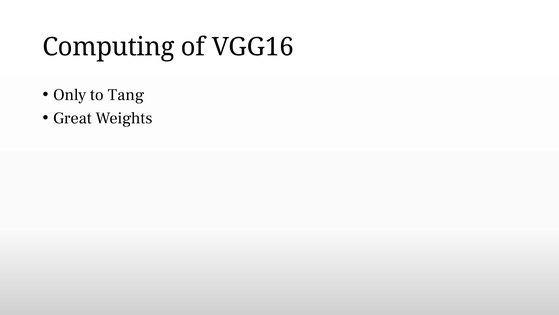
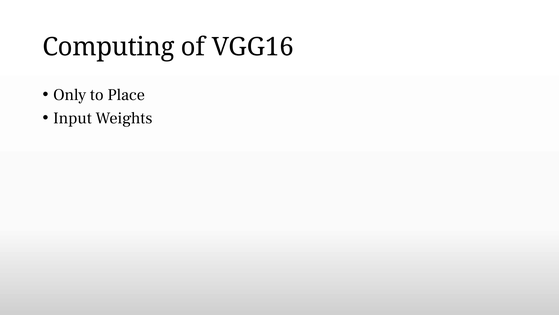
Tang: Tang -> Place (126, 95)
Great: Great -> Input (72, 118)
